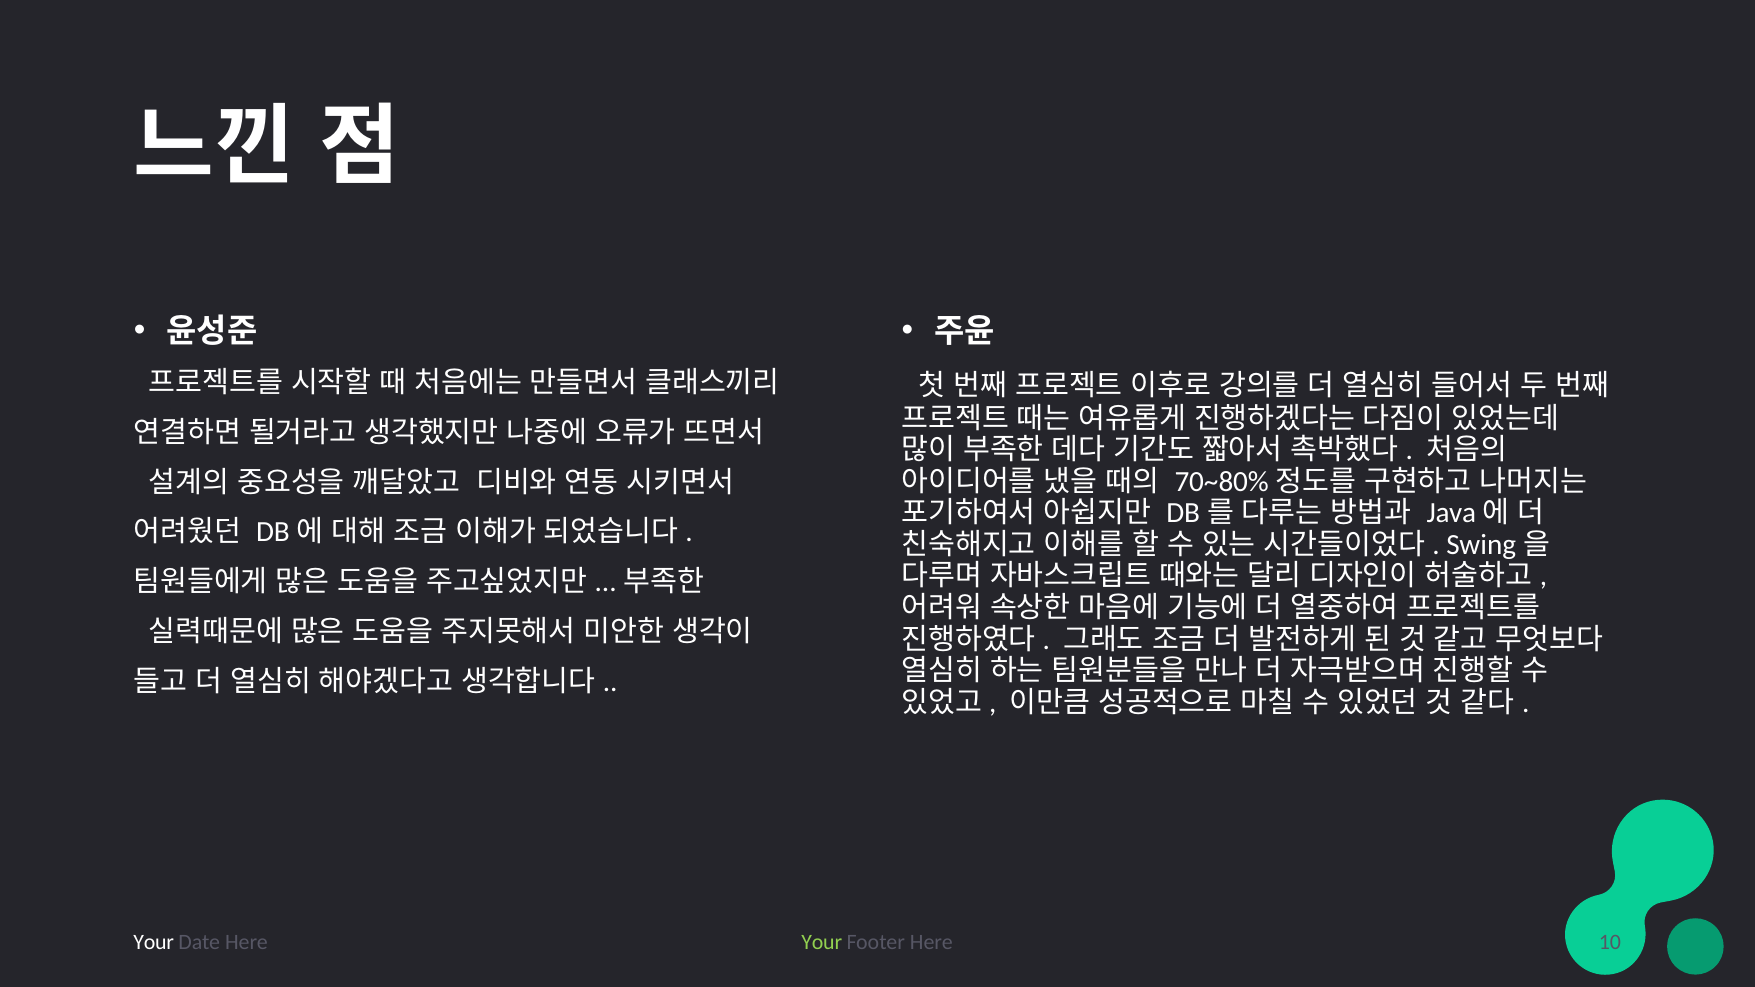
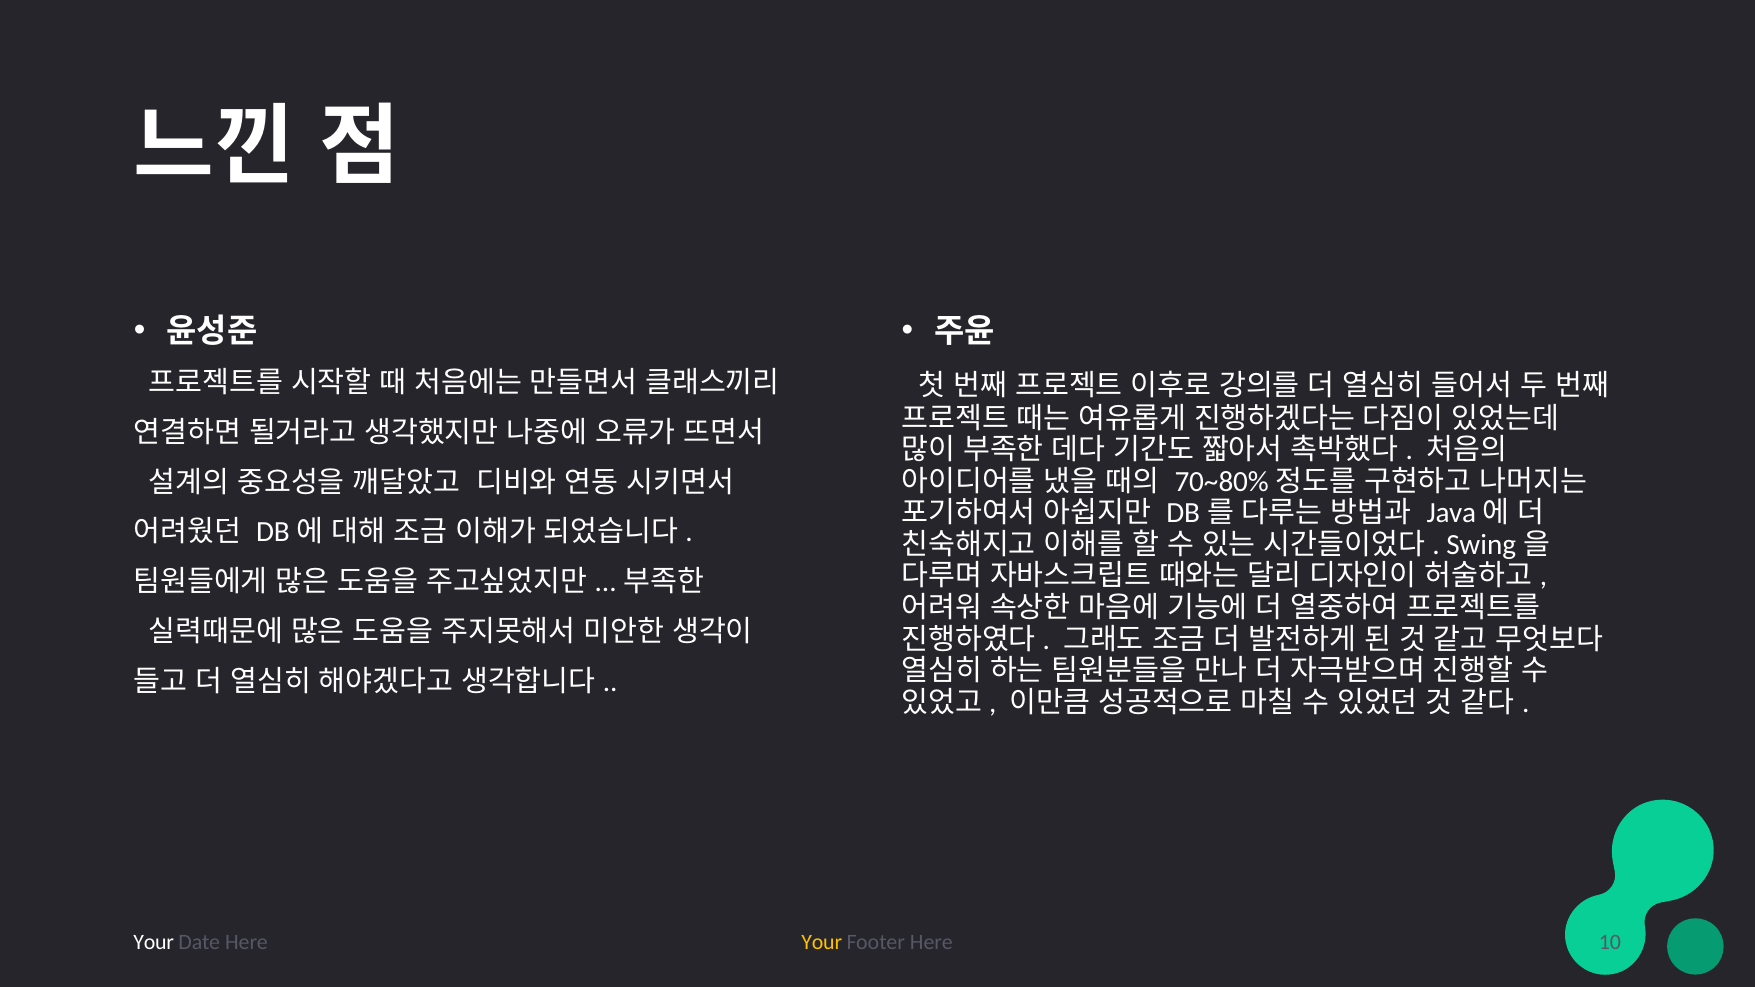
Your colour: light green -> yellow (822, 943)
